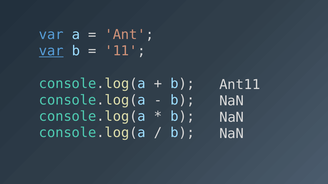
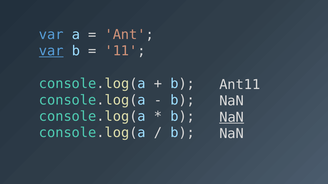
NaN underline: none -> present (232, 118)
